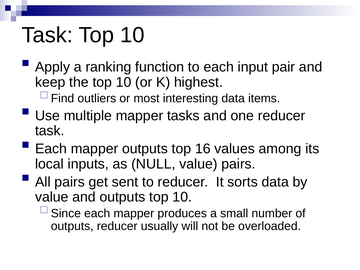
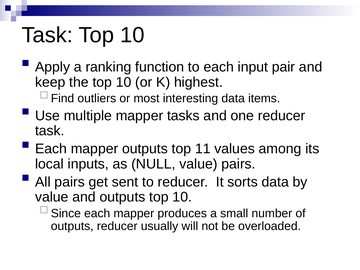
16: 16 -> 11 (203, 149)
